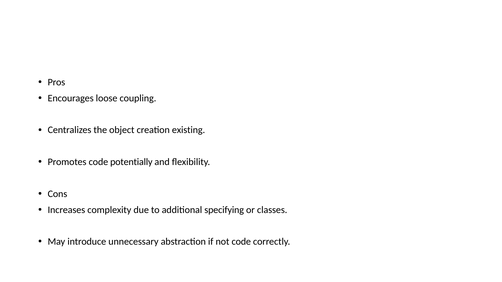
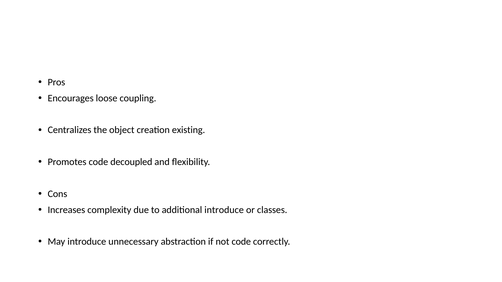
potentially: potentially -> decoupled (131, 162)
additional specifying: specifying -> introduce (224, 210)
